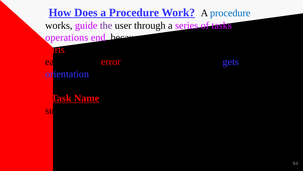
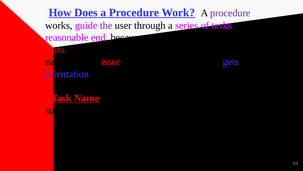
procedure colour: blue -> purple (230, 13)
operations: operations -> reasonable (67, 37)
error: error -> issue (111, 62)
